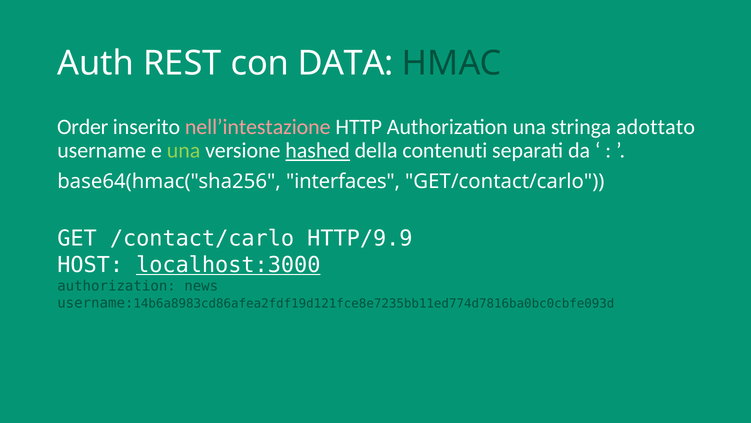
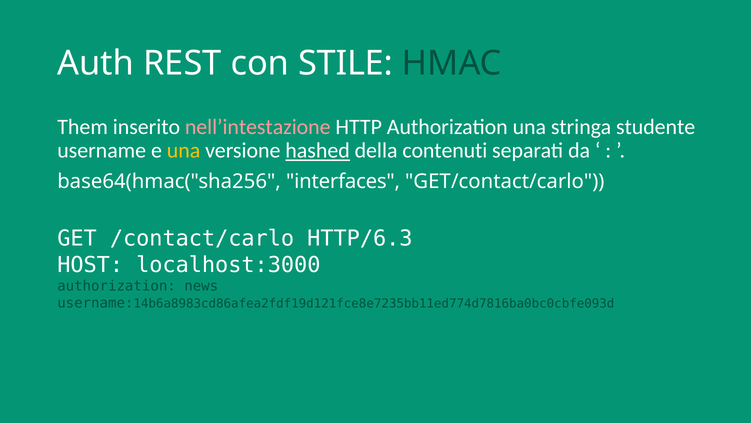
DATA: DATA -> STILE (346, 63)
Order: Order -> Them (83, 127)
adottato: adottato -> studente (656, 127)
una colour: light green -> yellow (184, 151)
HTTP/9.9: HTTP/9.9 -> HTTP/6.3 (360, 238)
localhost:3000 underline: present -> none (228, 265)
